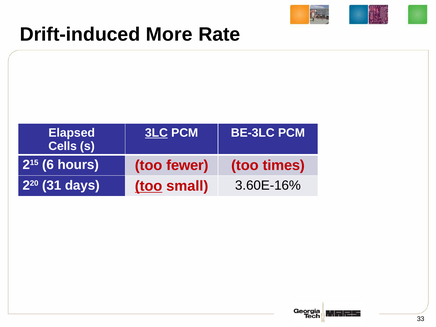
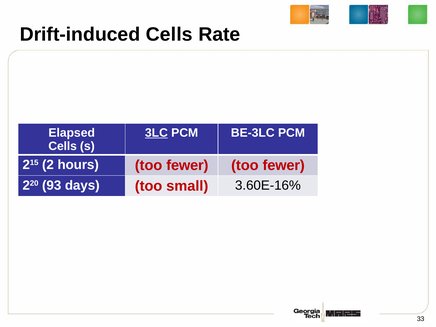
Drift-induced More: More -> Cells (169, 35)
6: 6 -> 2 (48, 165)
times: times -> fewer (284, 165)
31: 31 -> 93 (52, 185)
too underline: present -> none (149, 186)
